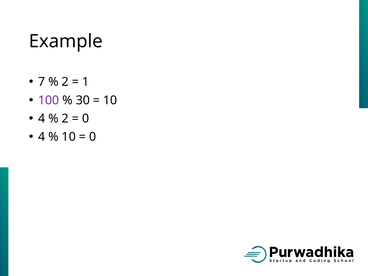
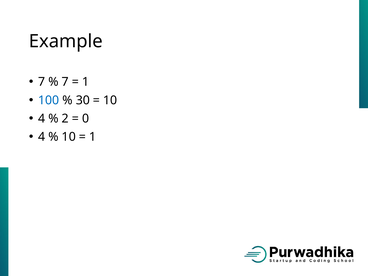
2: 2 -> 7 (65, 82)
100 colour: purple -> blue (49, 100)
0: 0 -> 1 (93, 137)
